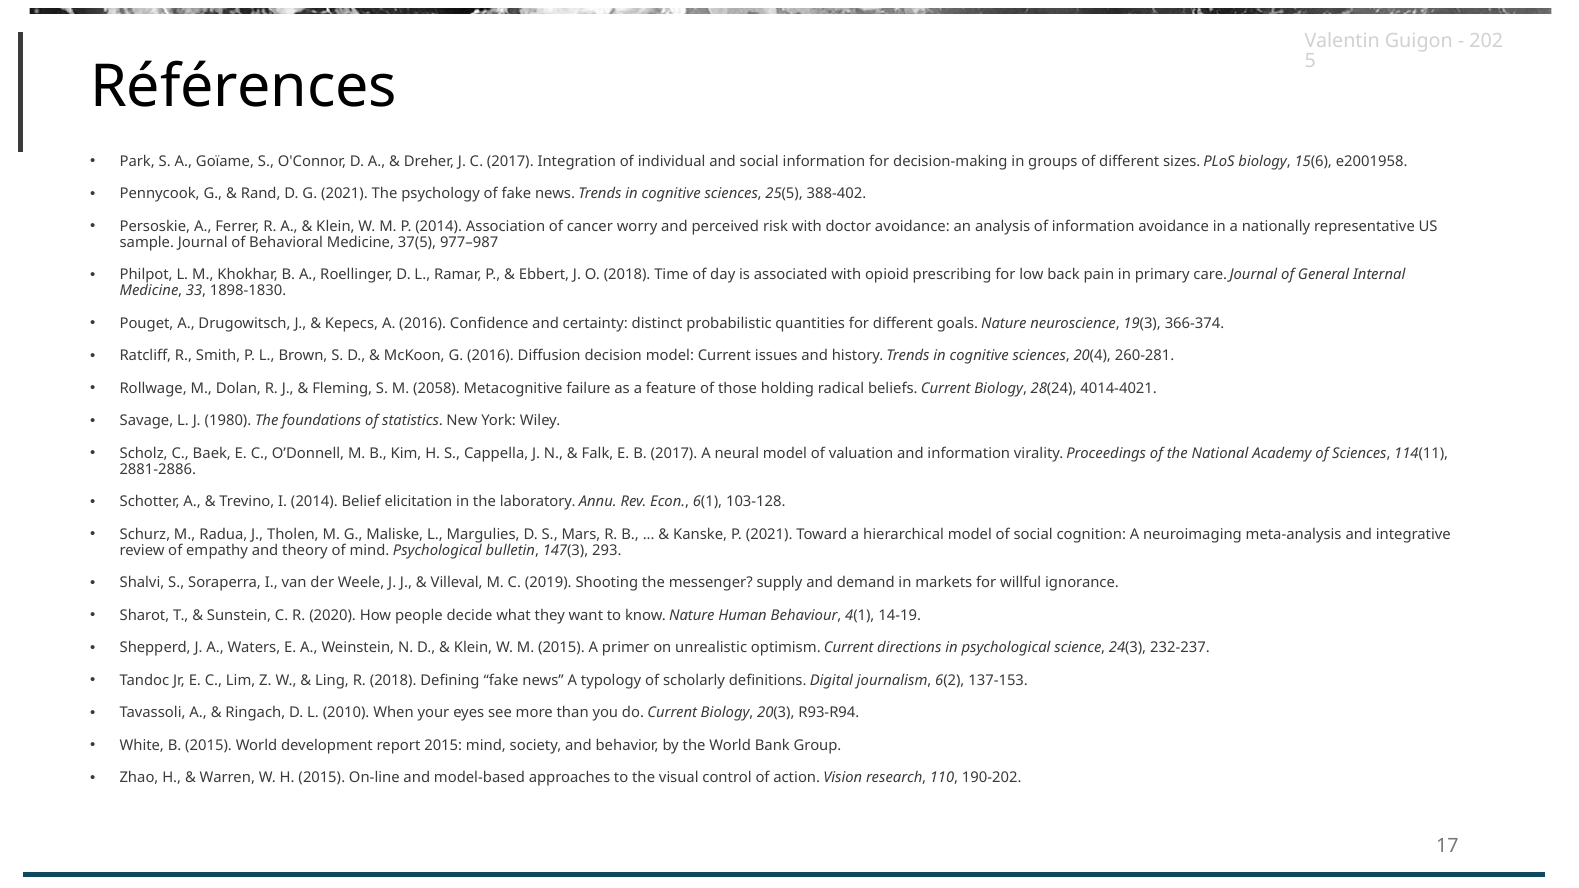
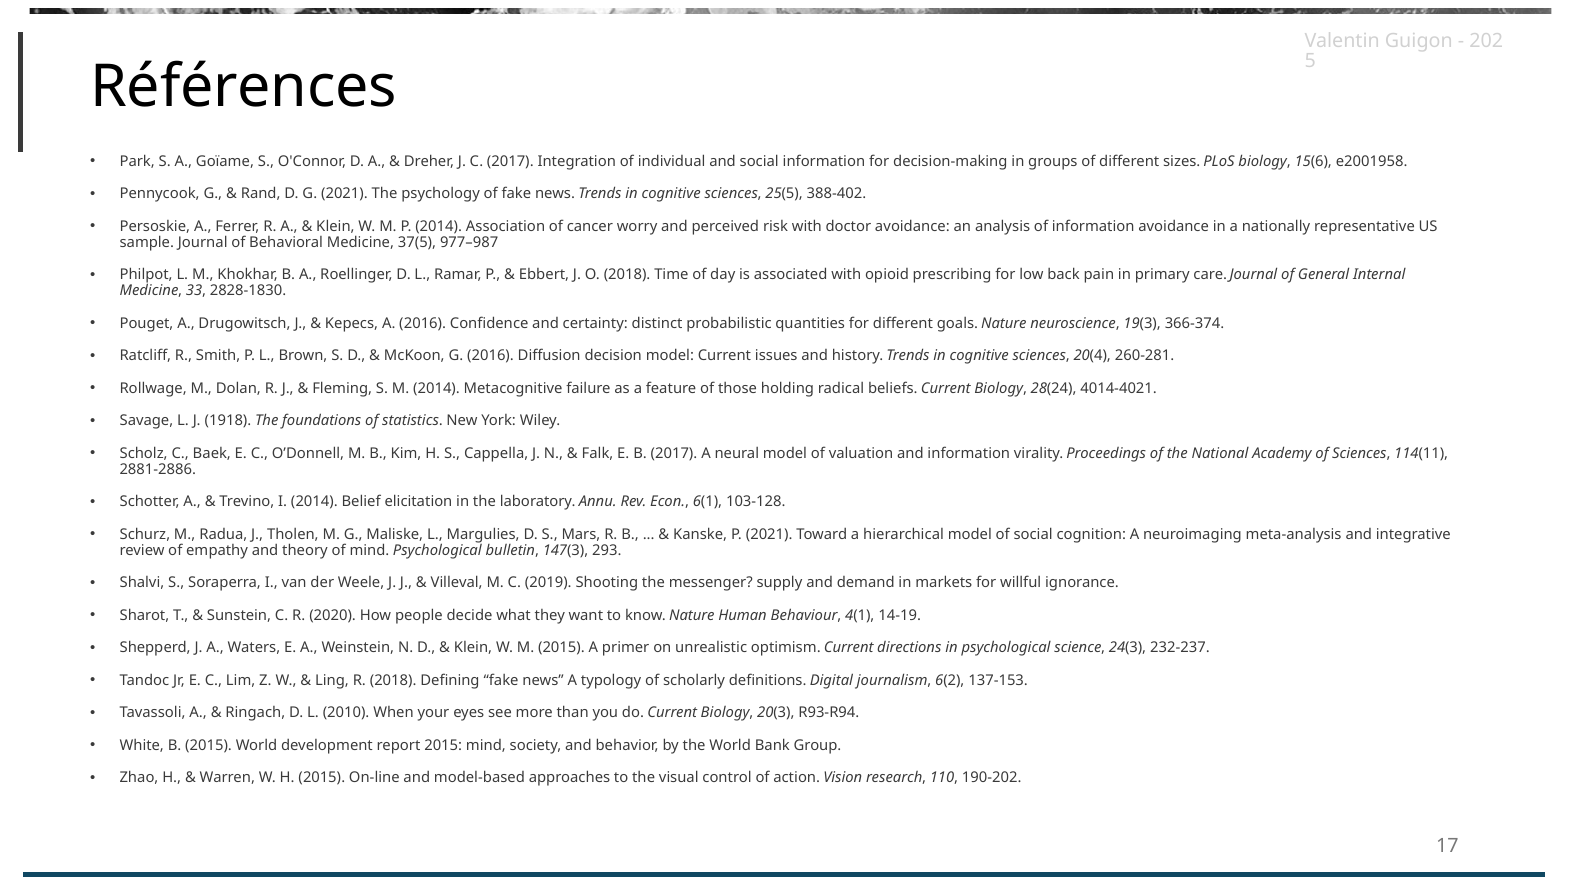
1898-1830: 1898-1830 -> 2828-1830 (248, 291)
M 2058: 2058 -> 2014 (437, 388)
1980: 1980 -> 1918 (228, 421)
